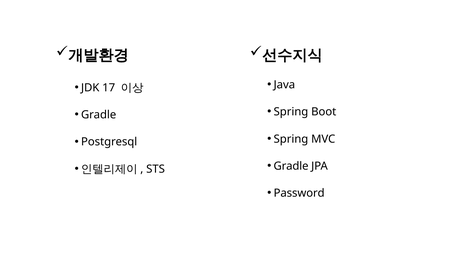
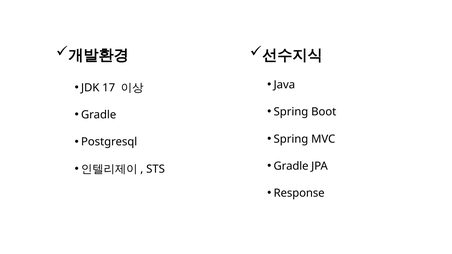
Password: Password -> Response (299, 193)
